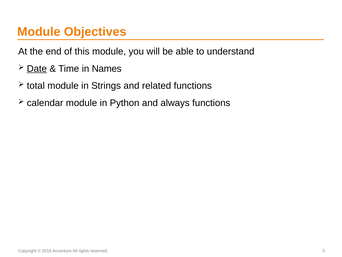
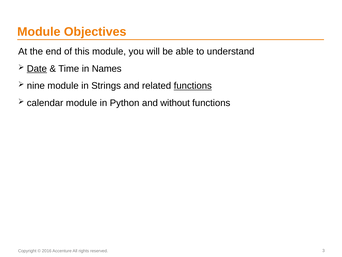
total: total -> nine (36, 86)
functions underline: none -> present (193, 86)
always: always -> without (175, 103)
